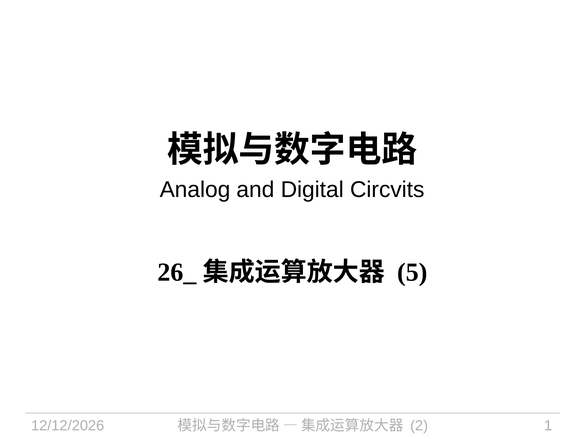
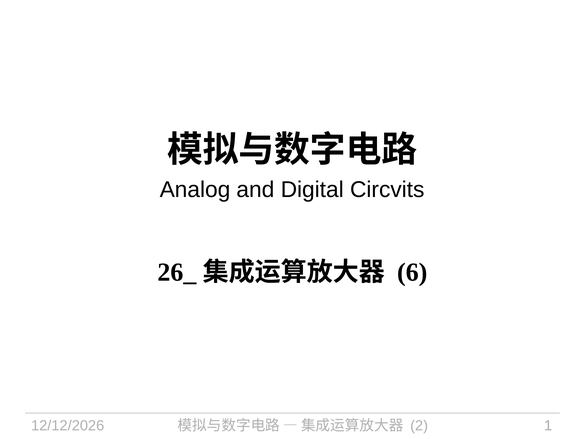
5: 5 -> 6 (412, 272)
